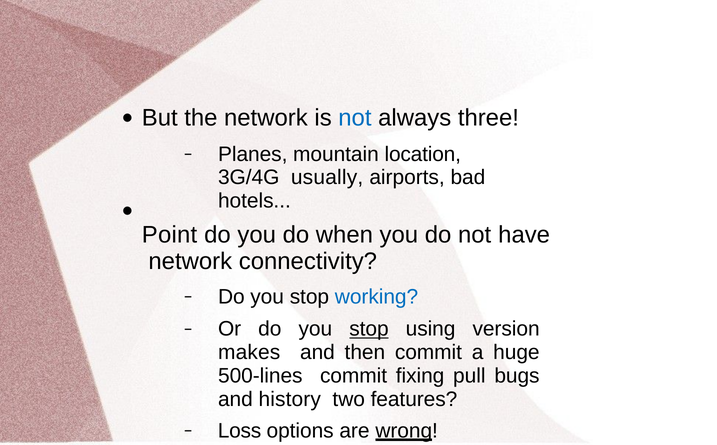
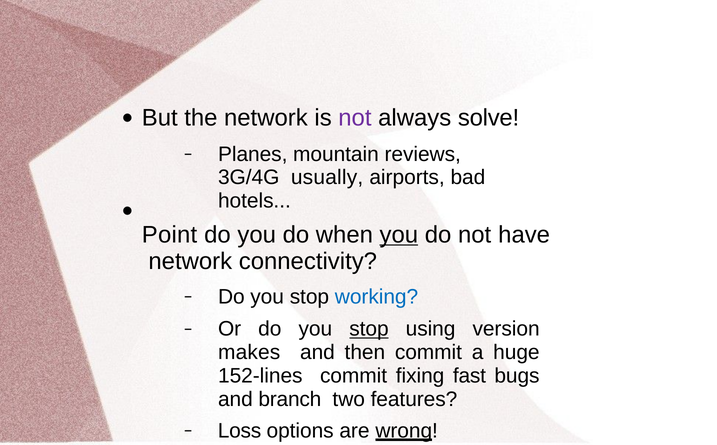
not colour: blue -> purple (355, 118)
three: three -> solve (489, 118)
location: location -> reviews (423, 154)
you underline: none -> present (399, 234)
500-lines: 500-lines -> 152-lines (260, 375)
pull: pull -> fast (469, 375)
history: history -> branch (290, 399)
